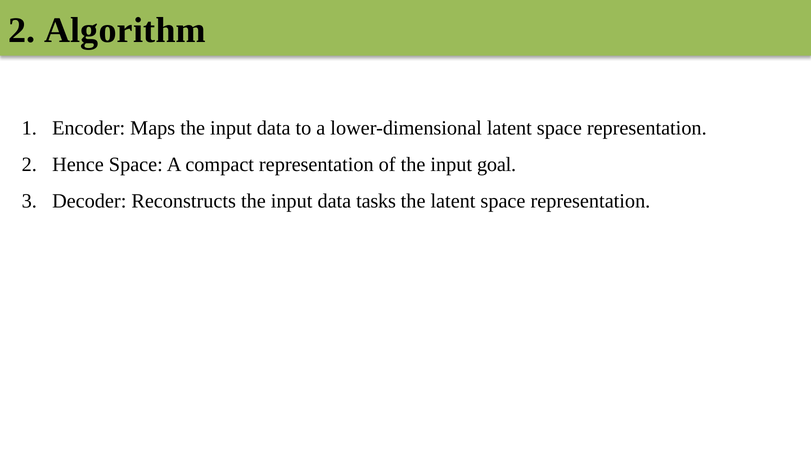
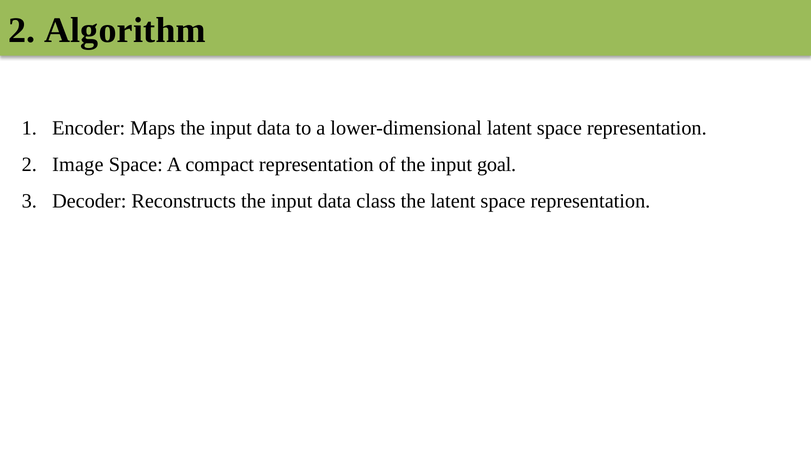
Hence: Hence -> Image (78, 164)
tasks: tasks -> class (376, 201)
